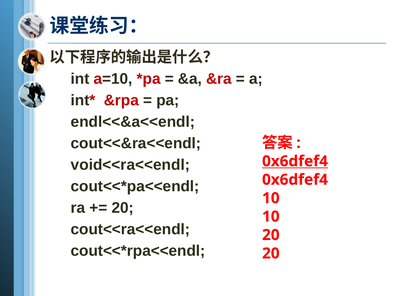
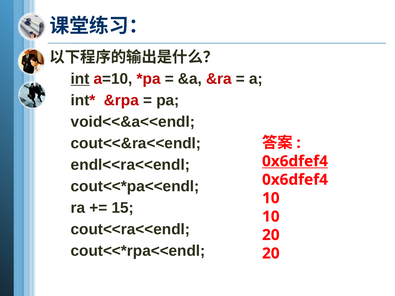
int underline: none -> present (80, 79)
endl<<&a<<endl: endl<<&a<<endl -> void<<&a<<endl (133, 122)
void<<ra<<endl: void<<ra<<endl -> endl<<ra<<endl (130, 165)
20: 20 -> 15 (123, 208)
